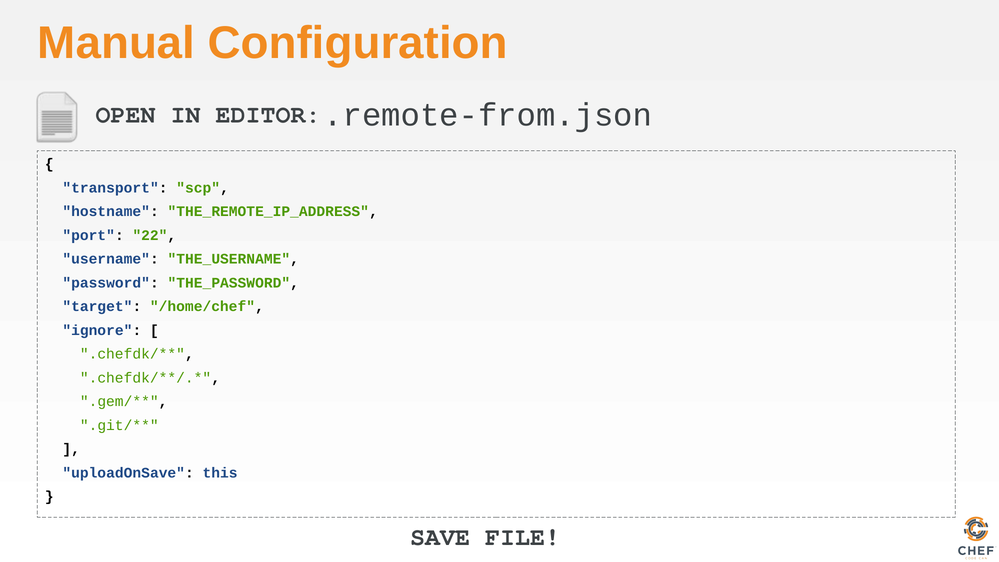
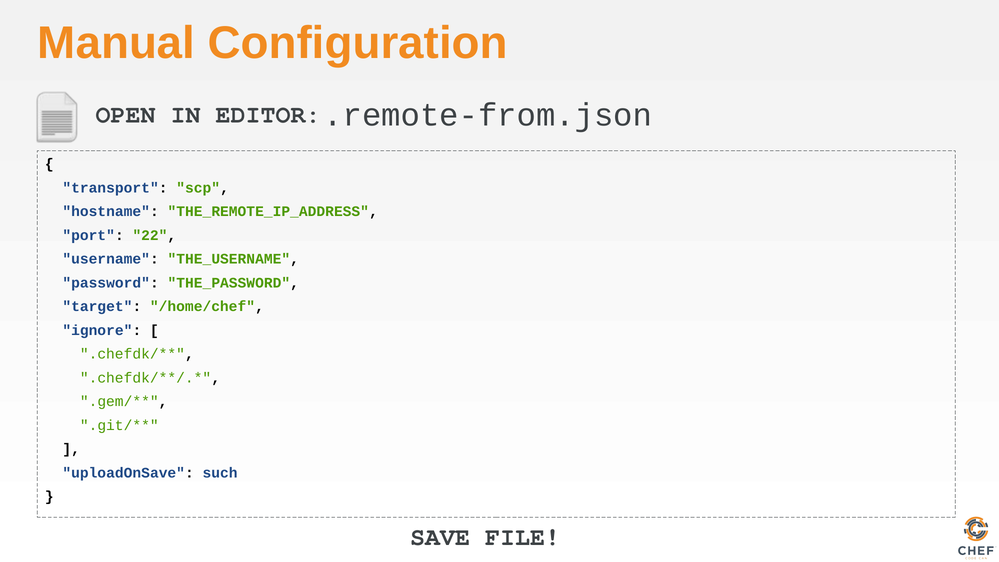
this: this -> such (220, 473)
